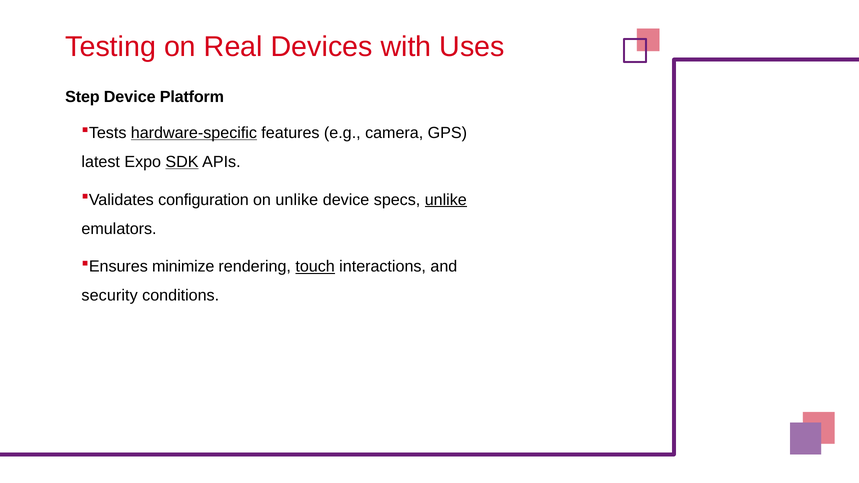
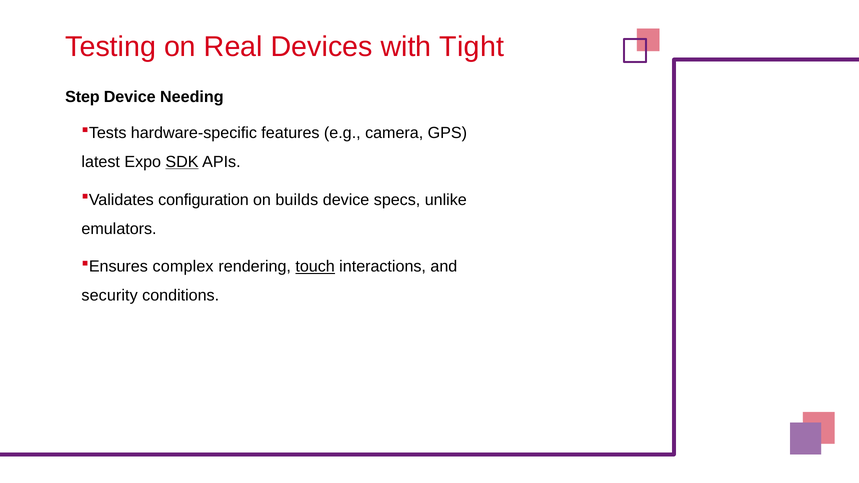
Uses: Uses -> Tight (472, 47)
Platform: Platform -> Needing (192, 97)
hardware-specific underline: present -> none (194, 133)
on unlike: unlike -> builds (297, 200)
unlike underline: present -> none (446, 200)
minimize: minimize -> complex (183, 267)
